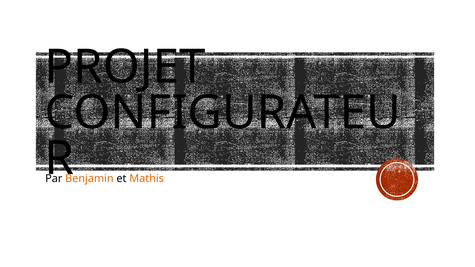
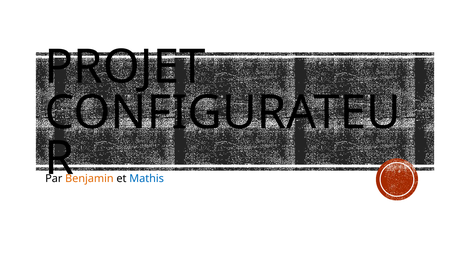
Mathis colour: orange -> blue (147, 179)
